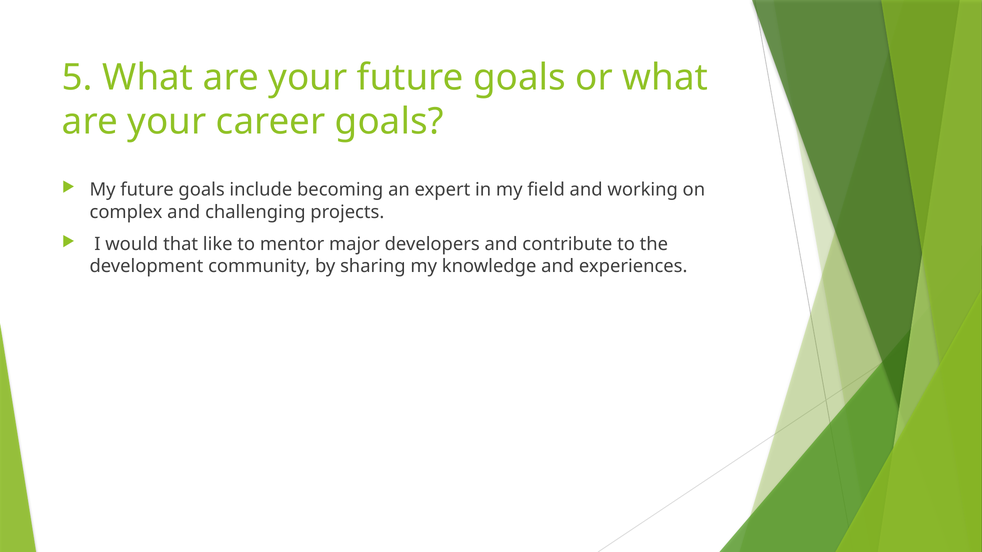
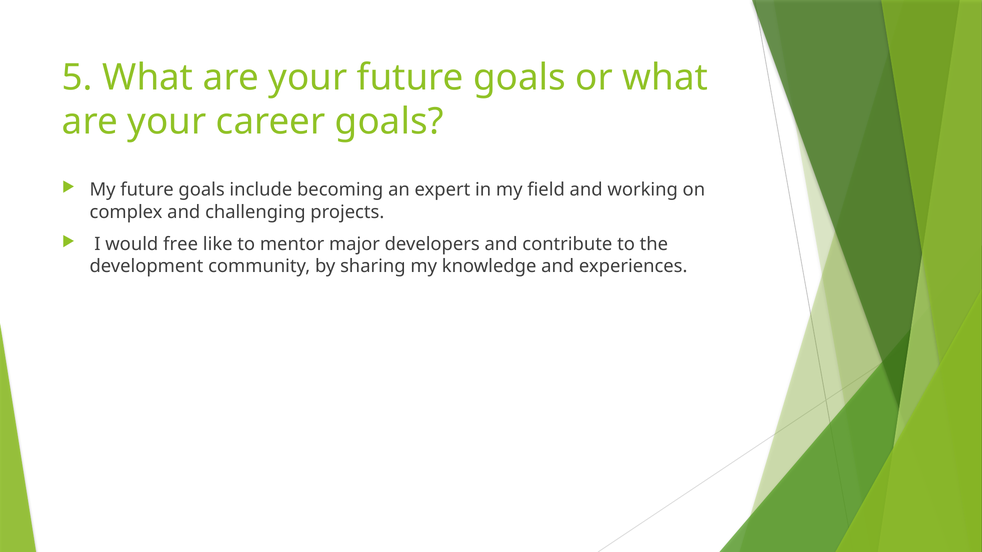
that: that -> free (181, 244)
